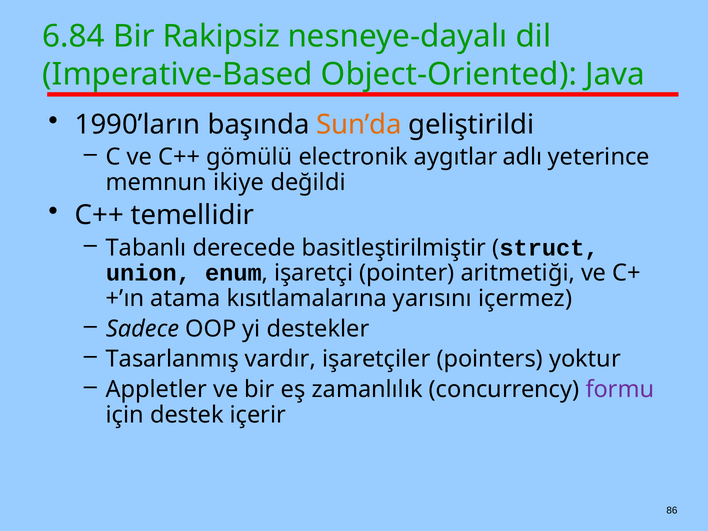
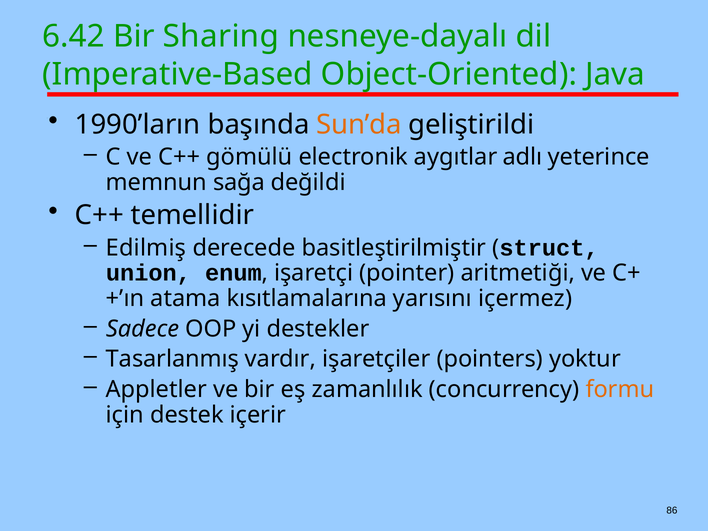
6.84: 6.84 -> 6.42 (74, 36)
Rakipsiz: Rakipsiz -> Sharing (221, 36)
ikiye: ikiye -> sağa (239, 182)
Tabanlı: Tabanlı -> Edilmiş (146, 248)
formu colour: purple -> orange (620, 389)
